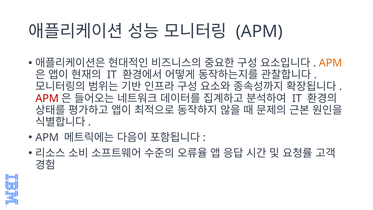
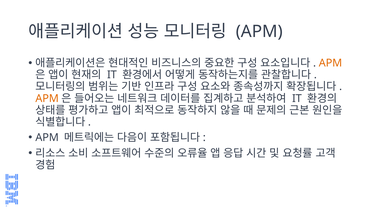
APM colour: red -> orange (47, 98)
